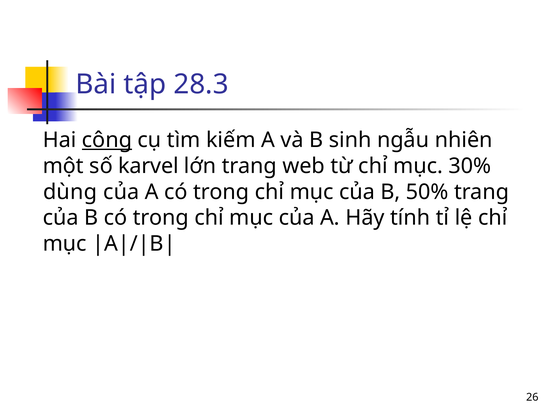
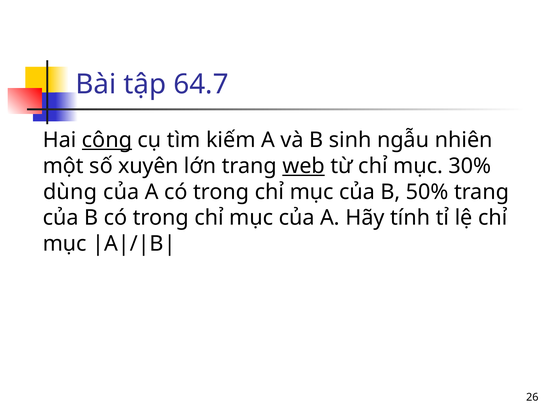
28.3: 28.3 -> 64.7 (201, 84)
karvel: karvel -> xuyên (148, 166)
web underline: none -> present (304, 166)
